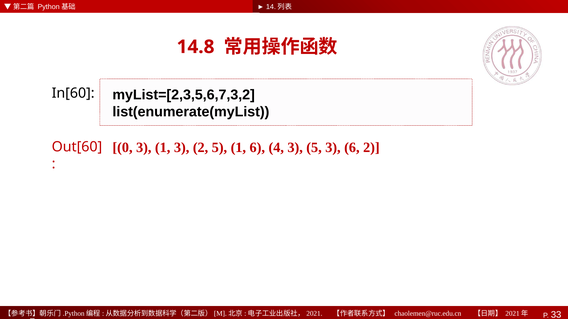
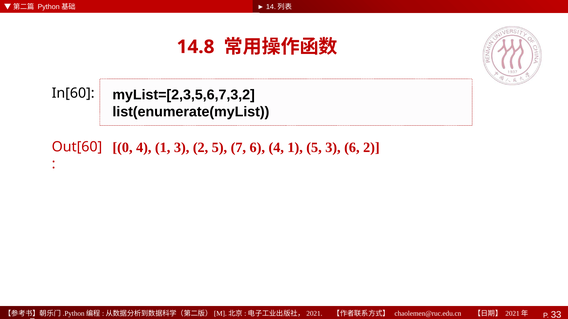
0 3: 3 -> 4 (144, 148)
5 1: 1 -> 7 (238, 148)
6 4 3: 3 -> 1 (295, 148)
